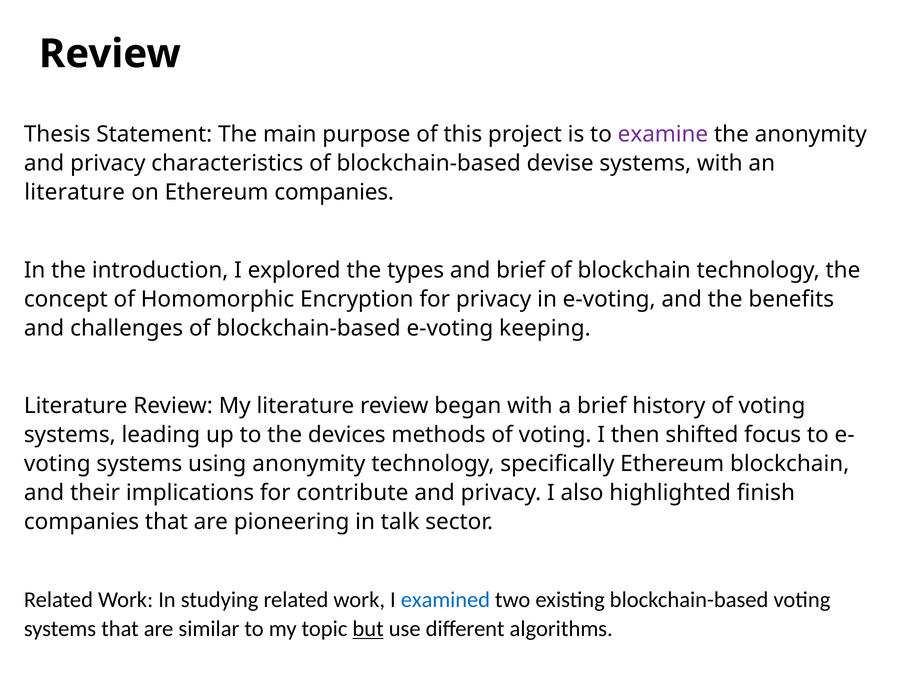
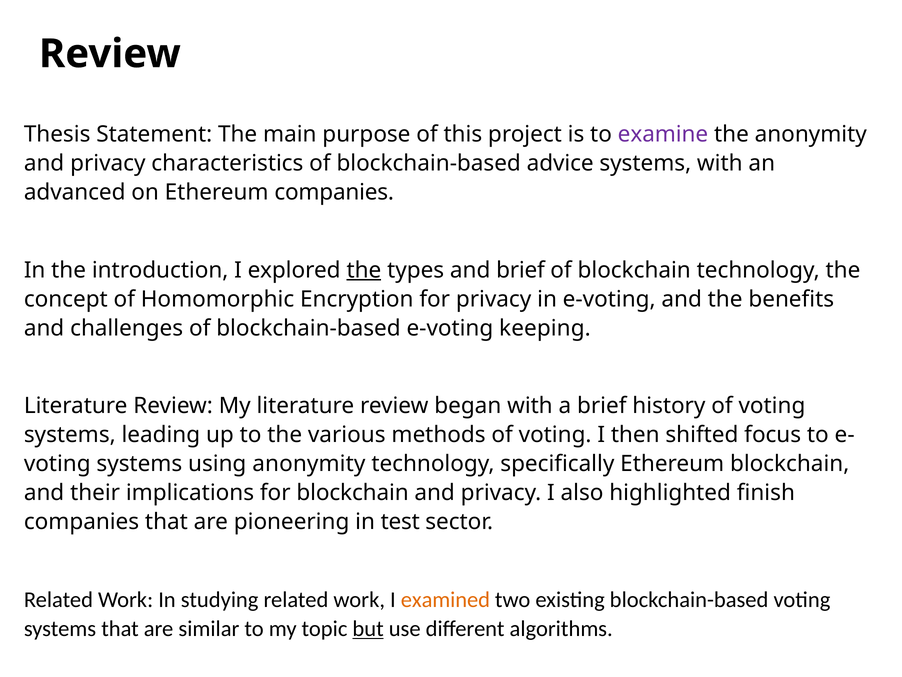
devise: devise -> advice (560, 163)
literature: literature -> advanced (75, 192)
the underline: none -> present (364, 270)
devices: devices -> various (347, 435)
for contribute: contribute -> blockchain (353, 493)
talk: talk -> test (400, 522)
examined colour: blue -> orange (445, 599)
